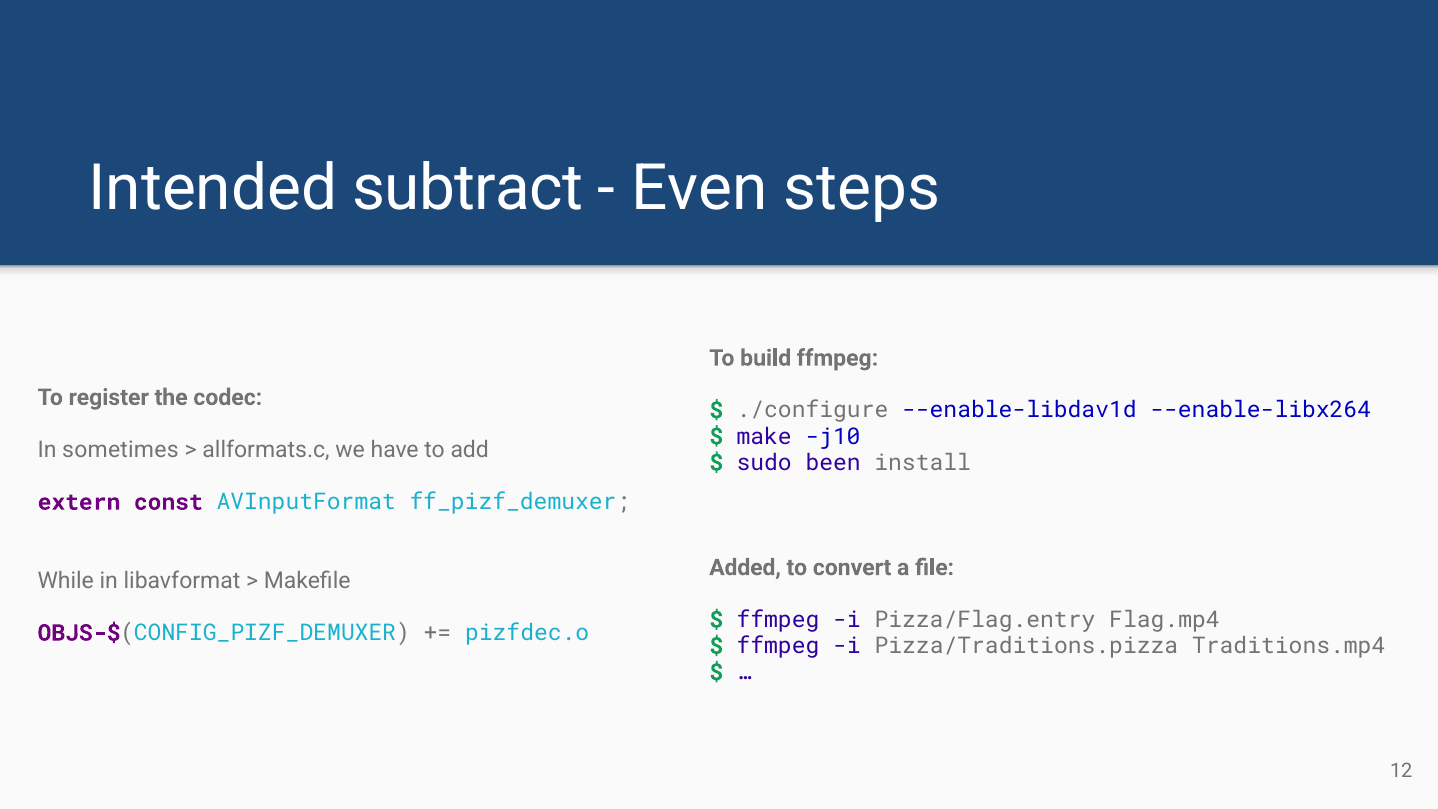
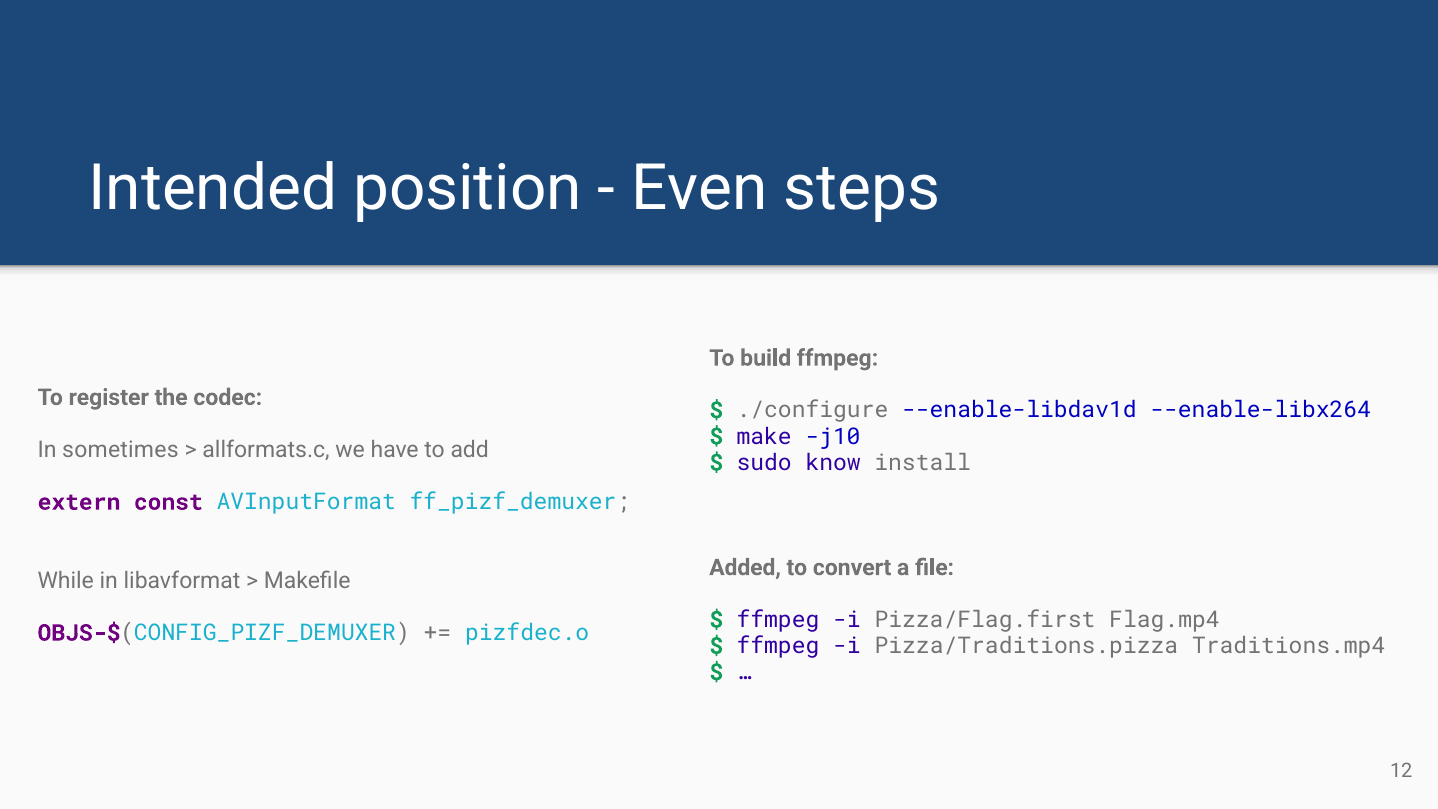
subtract: subtract -> position (468, 189)
been: been -> know (833, 463)
Pizza/Flag.entry: Pizza/Flag.entry -> Pizza/Flag.first (985, 620)
